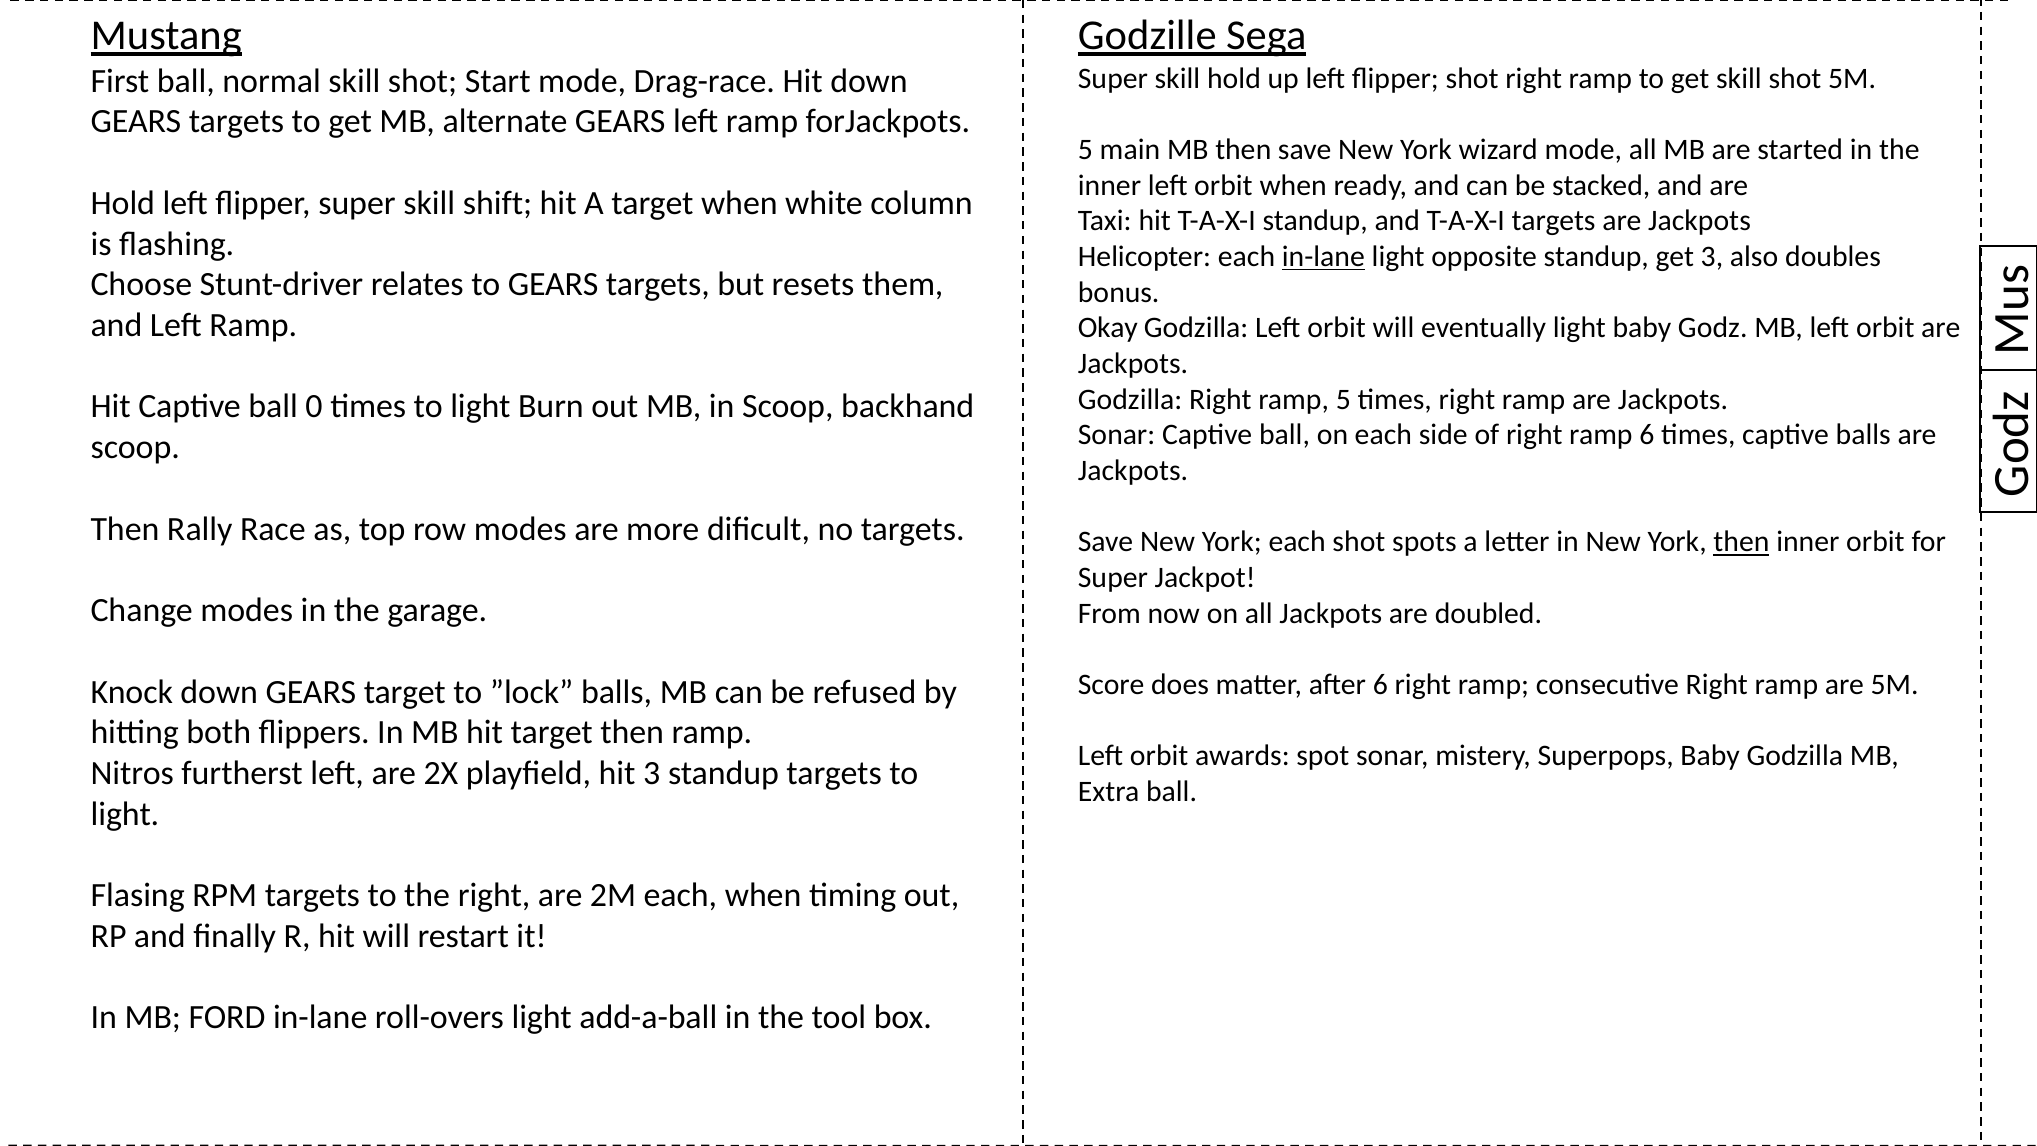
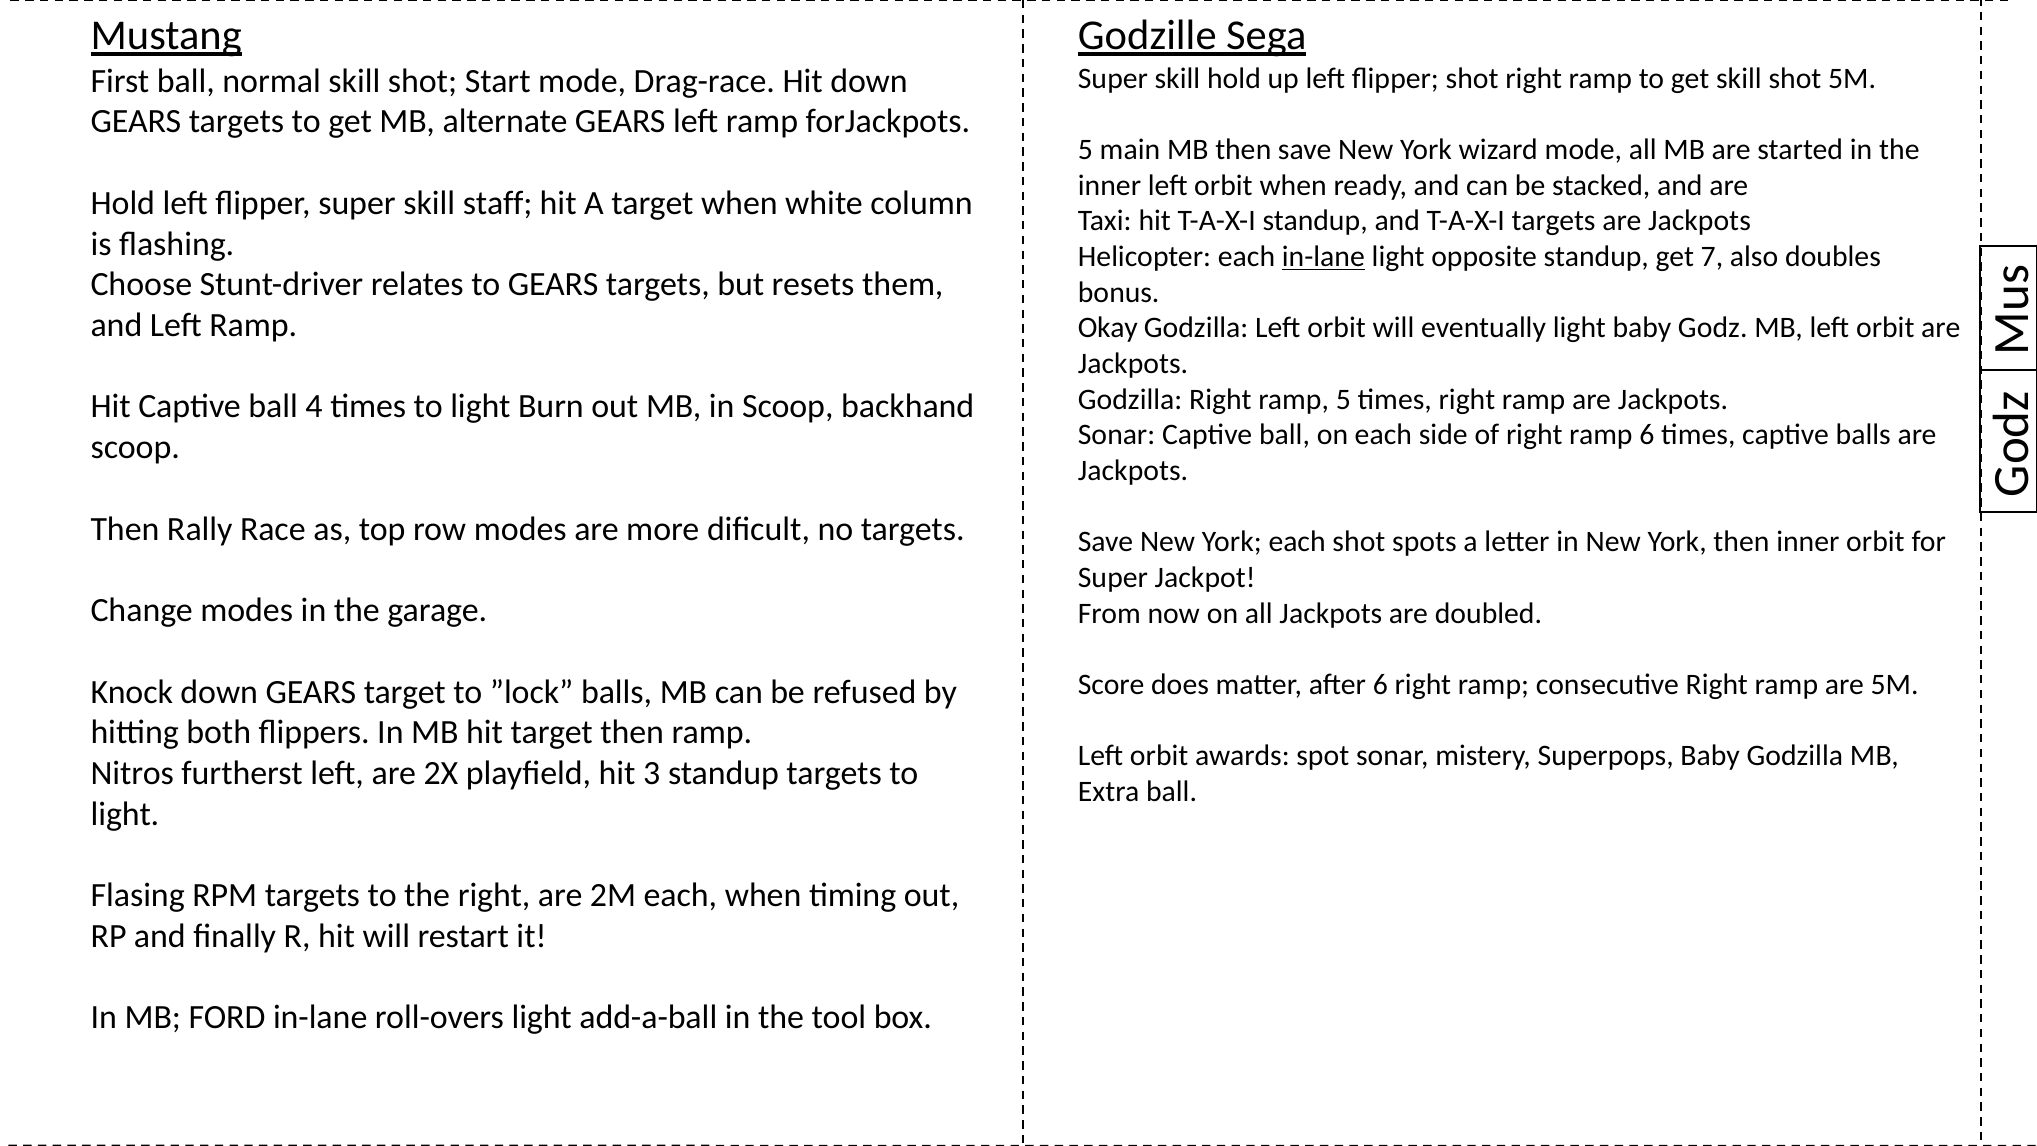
shift: shift -> staff (498, 203)
get 3: 3 -> 7 (1712, 257)
0: 0 -> 4 (314, 407)
then underline: present -> none (1741, 542)
